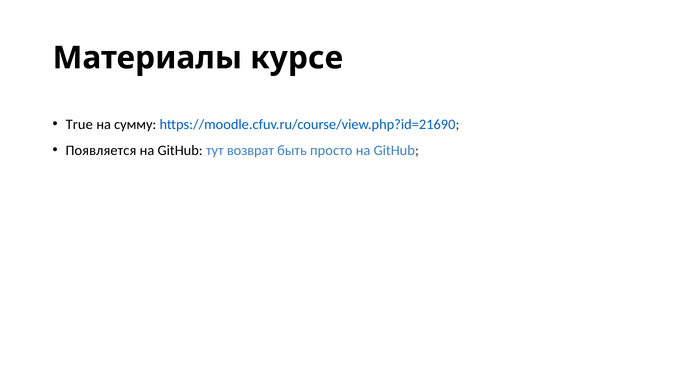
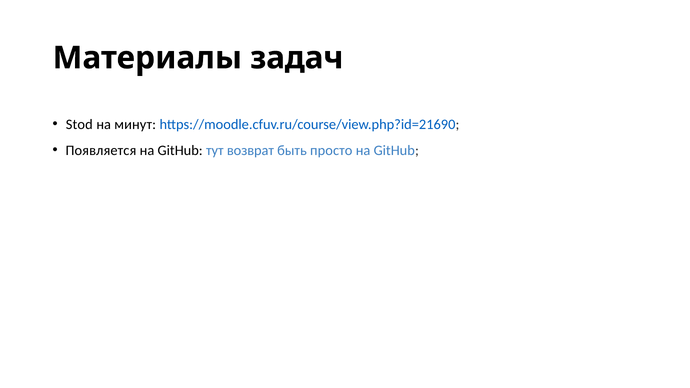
курсе: курсе -> задач (297, 58)
True: True -> Stod (79, 124)
сумму: сумму -> минут (135, 124)
